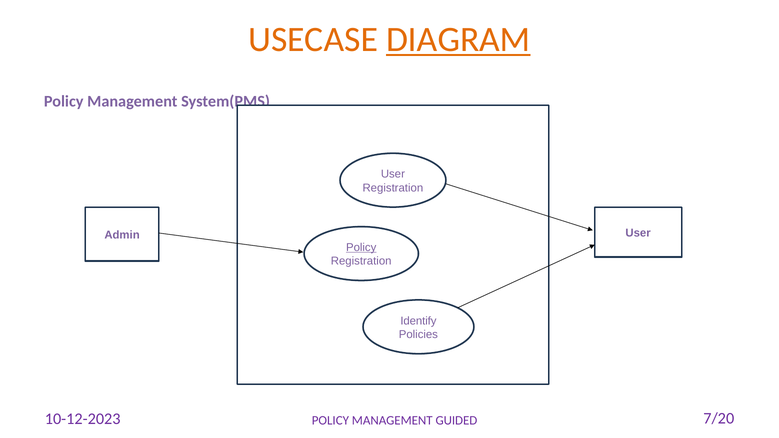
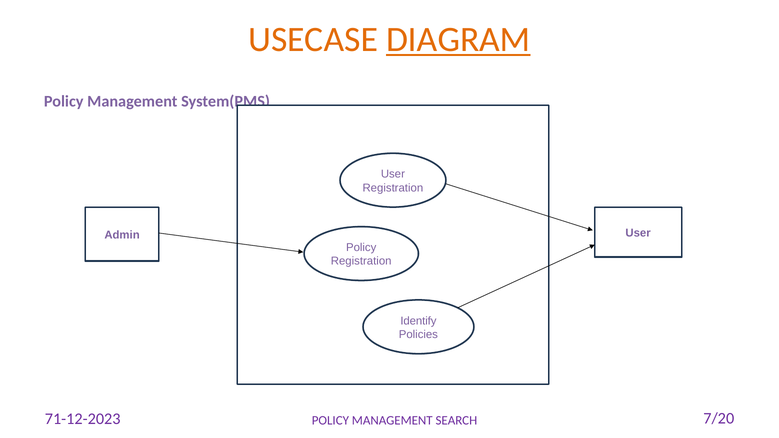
Policy underline: present -> none (361, 248)
10-12-2023: 10-12-2023 -> 71-12-2023 (83, 419)
GUIDED: GUIDED -> SEARCH (456, 420)
